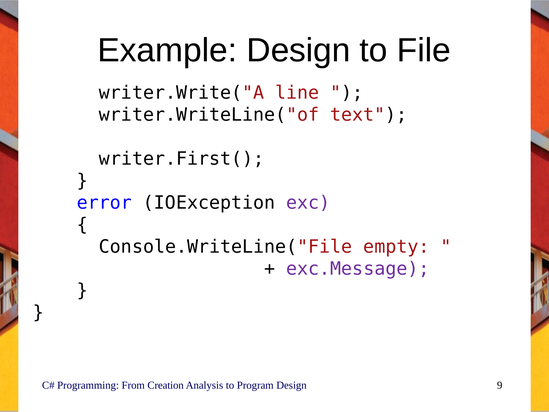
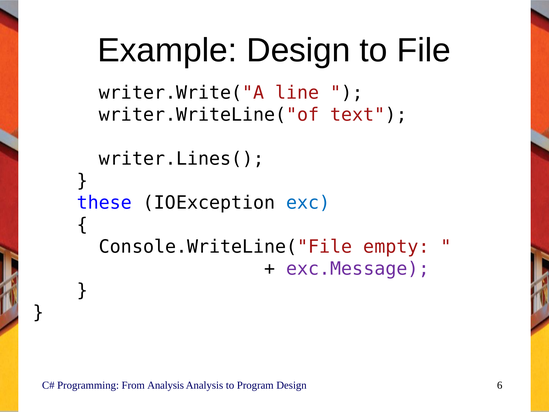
writer.First(: writer.First( -> writer.Lines( (182, 159)
error: error -> these (104, 203)
exc colour: purple -> blue (308, 203)
From Creation: Creation -> Analysis (166, 385)
9: 9 -> 6 (500, 385)
